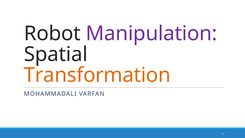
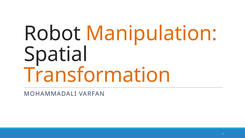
Manipulation colour: purple -> orange (152, 33)
